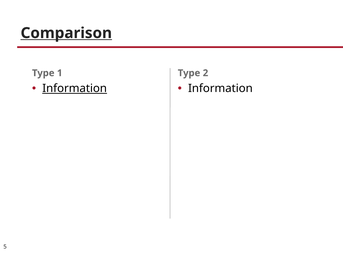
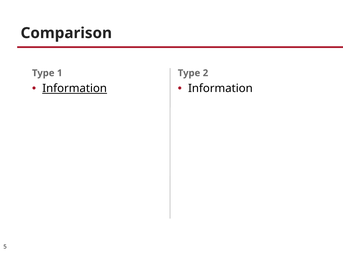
Comparison underline: present -> none (66, 33)
